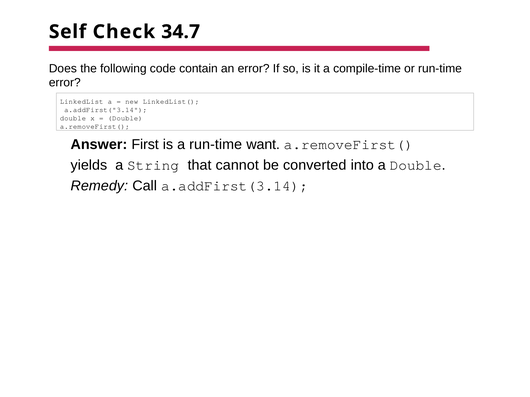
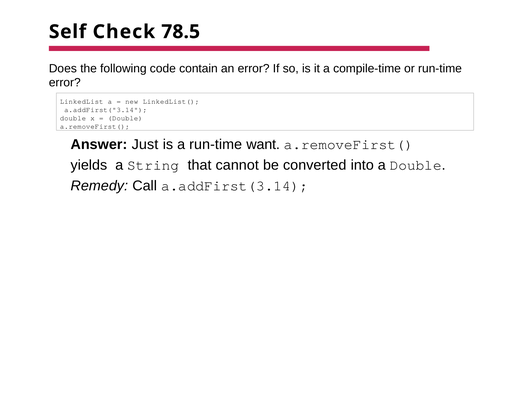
34.7: 34.7 -> 78.5 (181, 32)
First: First -> Just (145, 145)
